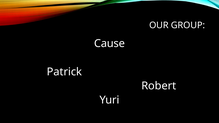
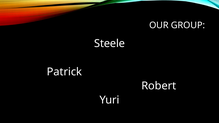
Cause: Cause -> Steele (110, 44)
